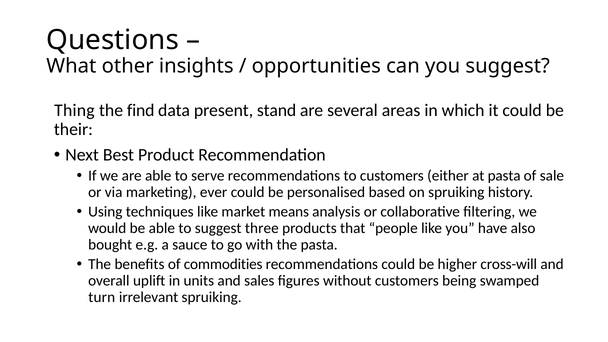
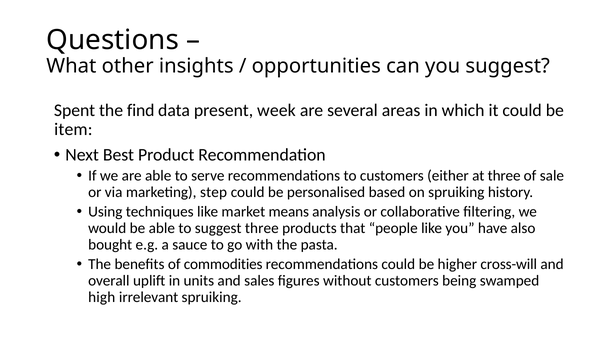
Thing: Thing -> Spent (75, 110)
stand: stand -> week (276, 110)
their: their -> item (73, 129)
at pasta: pasta -> three (504, 176)
ever: ever -> step (214, 192)
turn: turn -> high (102, 297)
